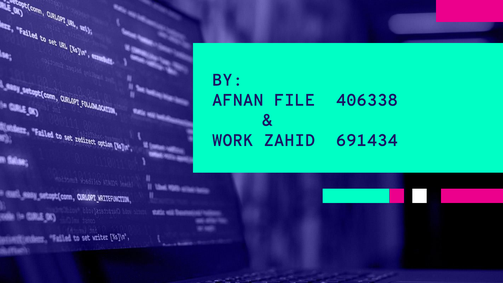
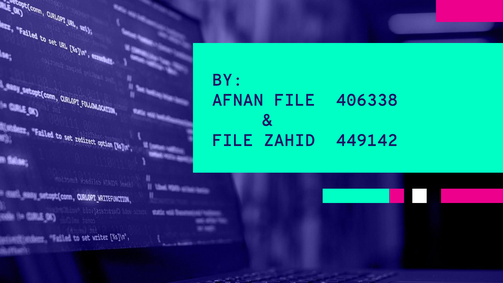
WORK: WORK -> FILE (233, 140)
691434: 691434 -> 449142 (367, 140)
